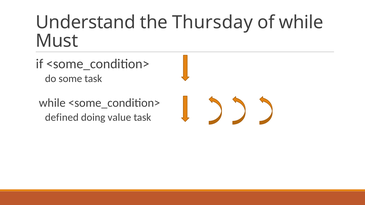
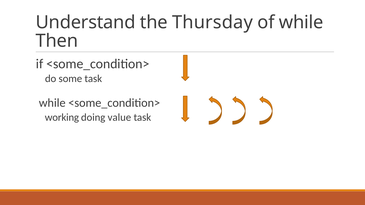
Must: Must -> Then (57, 41)
defined: defined -> working (62, 118)
